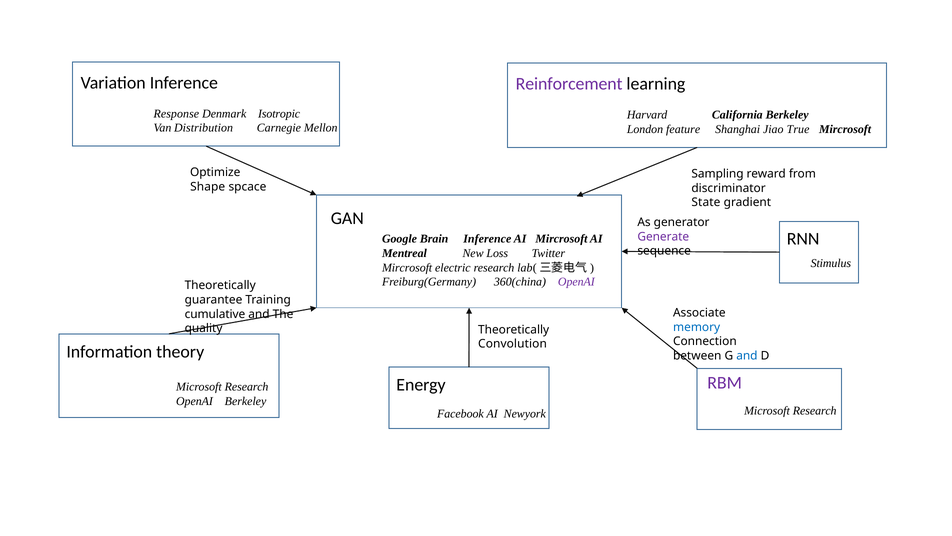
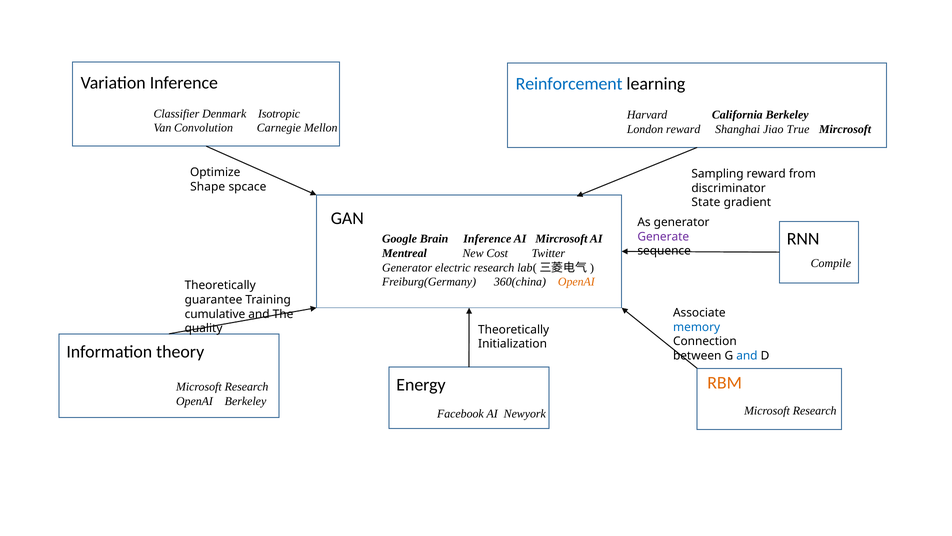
Reinforcement colour: purple -> blue (569, 84)
Response: Response -> Classifier (176, 114)
Distribution: Distribution -> Convolution (204, 128)
London feature: feature -> reward (683, 129)
Loss: Loss -> Cost (497, 253)
Stimulus: Stimulus -> Compile (831, 263)
Mircrosoft: Mircrosoft -> Generator (407, 267)
OpenAI colour: purple -> orange (576, 282)
Convolution: Convolution -> Initialization (513, 344)
RBM colour: purple -> orange (725, 383)
